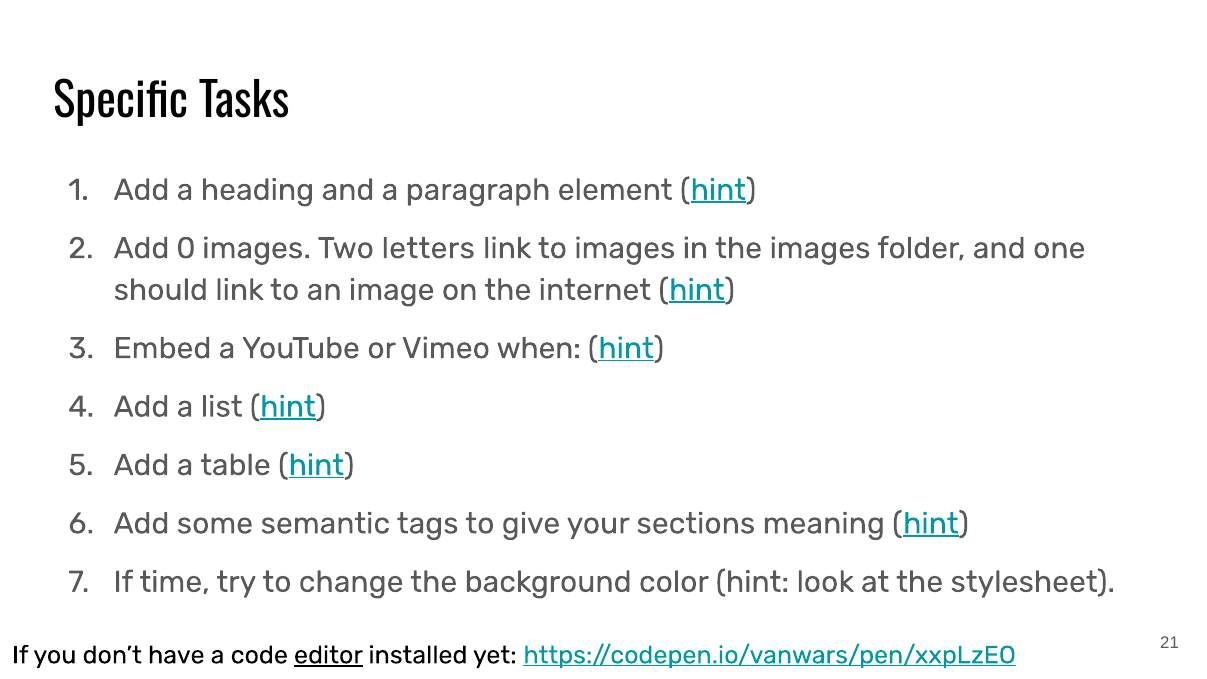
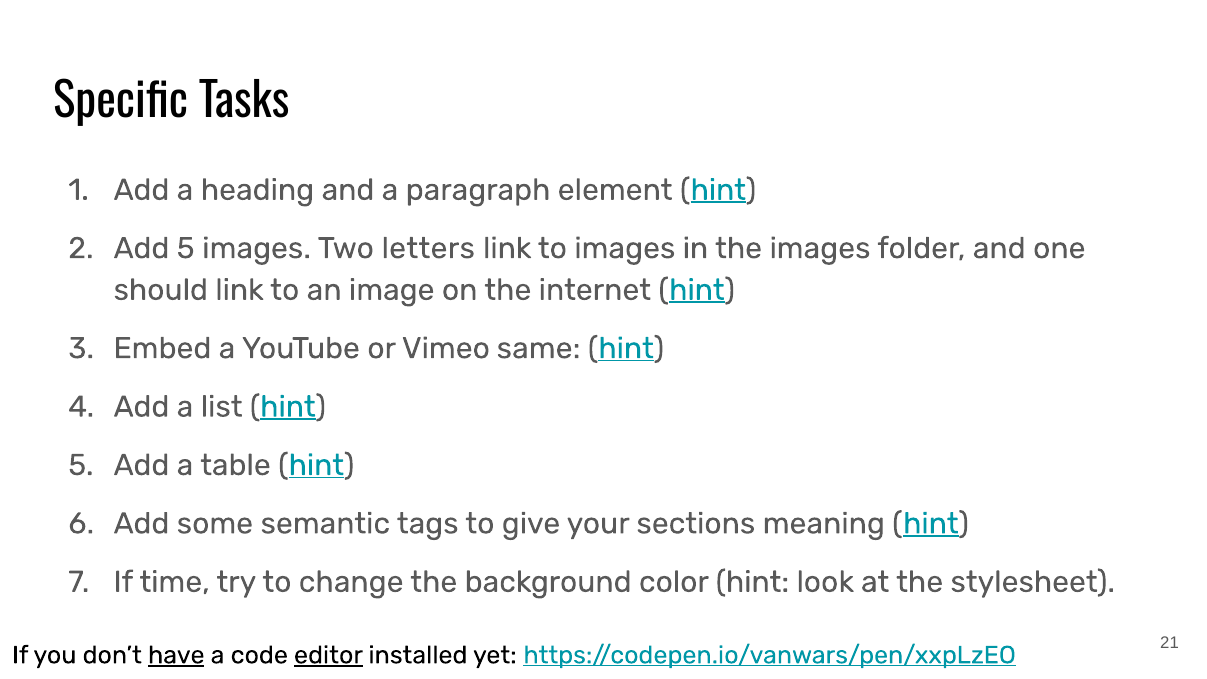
Add 0: 0 -> 5 (186, 248)
when: when -> same (538, 348)
have underline: none -> present (176, 655)
